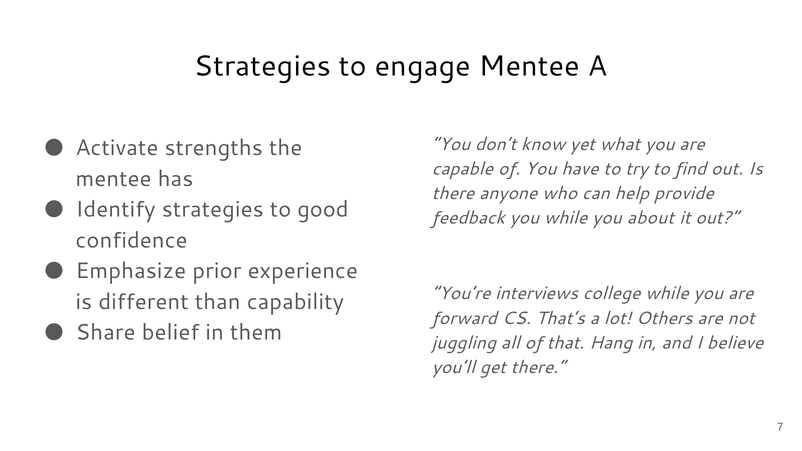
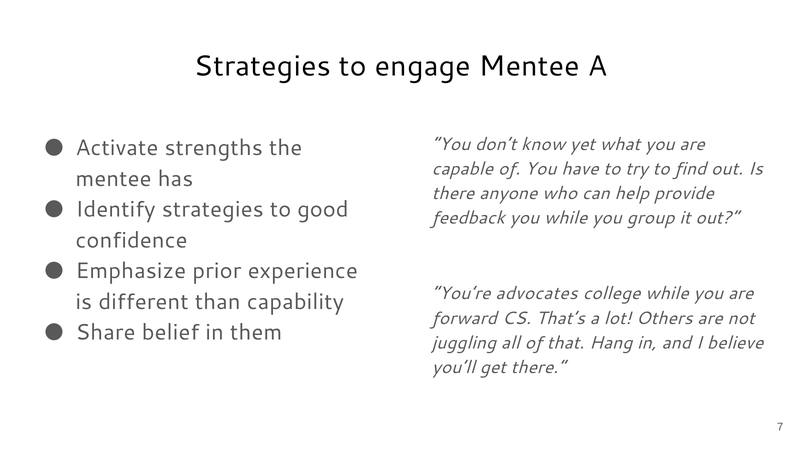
about: about -> group (651, 218)
interviews: interviews -> advocates (537, 294)
